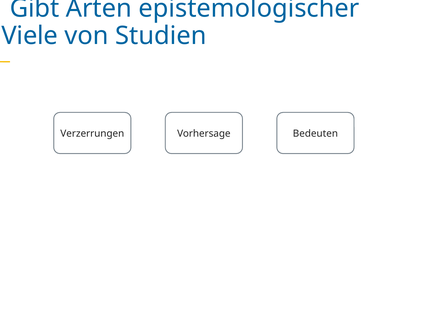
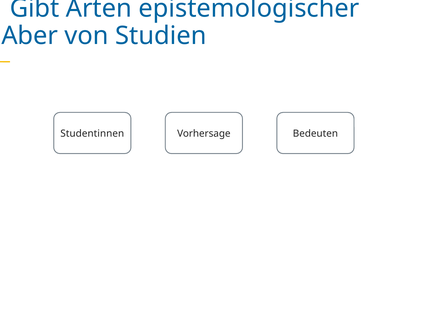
Viele: Viele -> Aber (30, 36)
Verzerrungen: Verzerrungen -> Studentinnen (92, 134)
